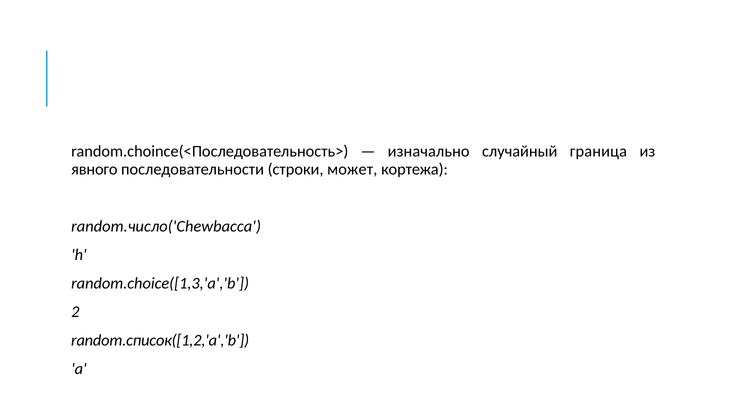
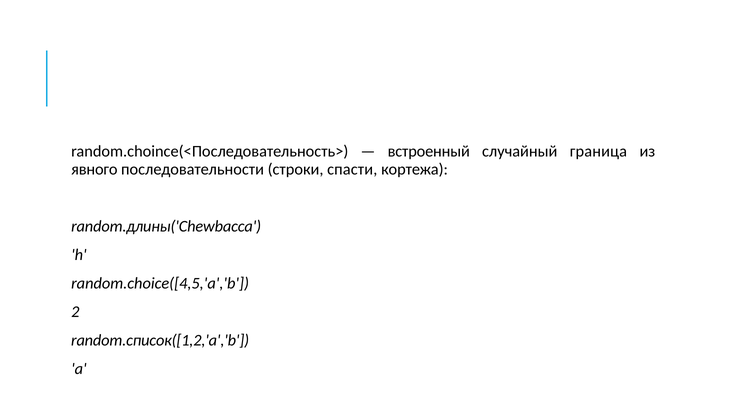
изначально: изначально -> встроенный (429, 152)
может: может -> спасти (352, 169)
random.число('Chewbacca: random.число('Chewbacca -> random.длины('Chewbacca (166, 226)
random.choice([1,3,'a','b: random.choice([1,3,'a','b -> random.choice([4,5,'a','b (160, 283)
